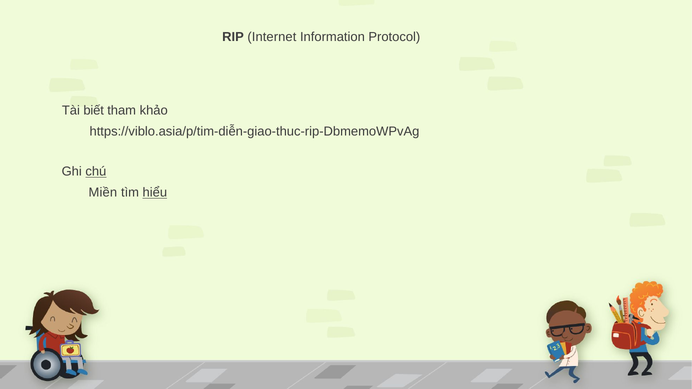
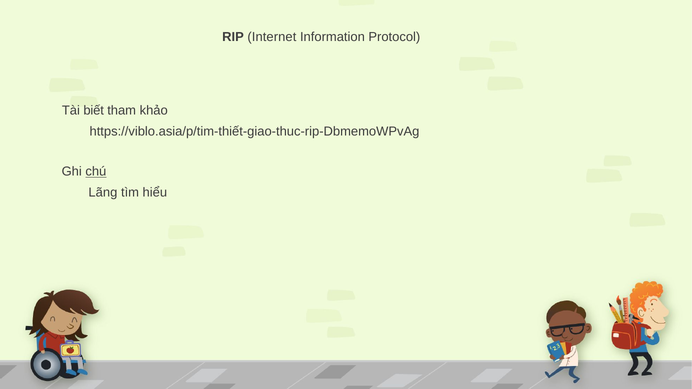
https://viblo.asia/p/tim-diễn-giao-thuc-rip-DbmemoWPvAg: https://viblo.asia/p/tim-diễn-giao-thuc-rip-DbmemoWPvAg -> https://viblo.asia/p/tim-thiết-giao-thuc-rip-DbmemoWPvAg (254, 132)
Miền: Miền -> Lãng (103, 193)
hiểu underline: present -> none (155, 193)
